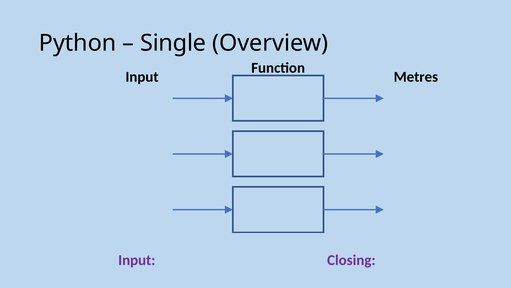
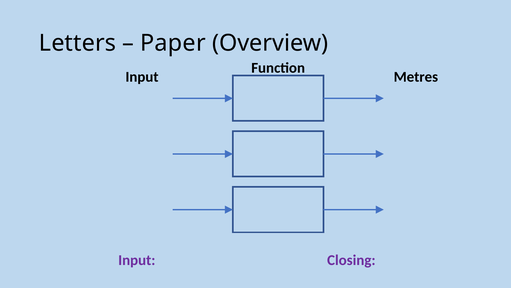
Python: Python -> Letters (78, 43)
Single: Single -> Paper (173, 43)
